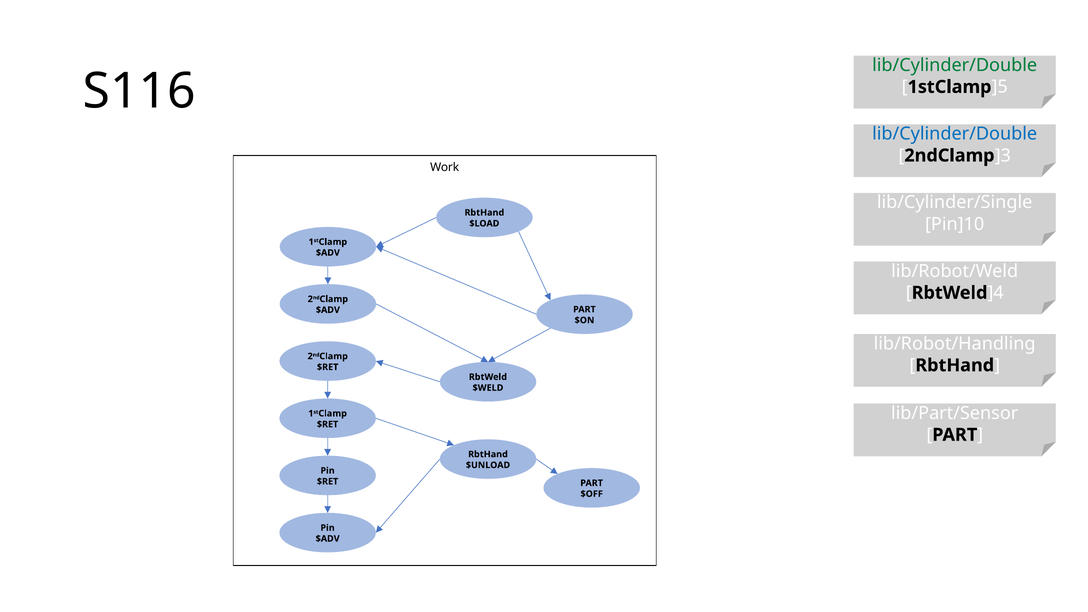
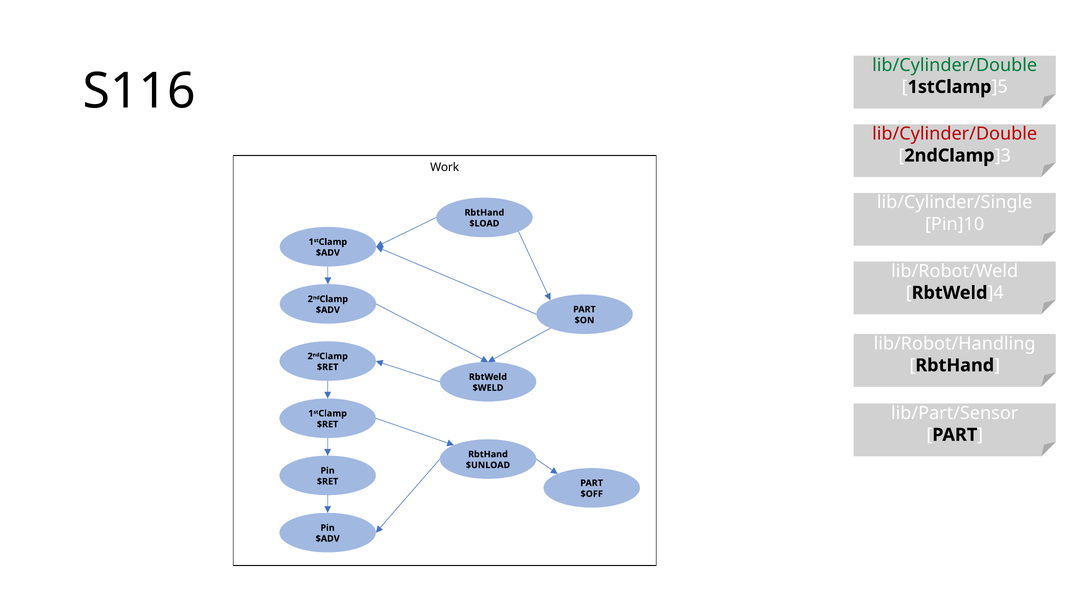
lib/Cylinder/Double colour: blue -> red (955, 134)
